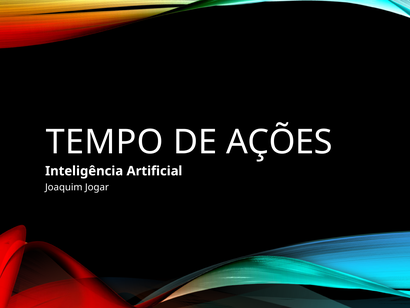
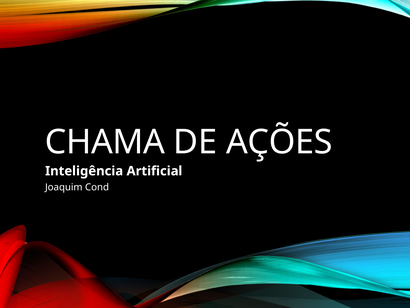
TEMPO: TEMPO -> CHAMA (105, 142)
Jogar: Jogar -> Cond (97, 187)
